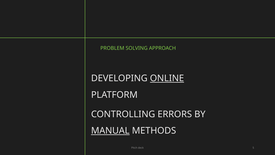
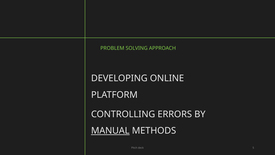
ONLINE underline: present -> none (167, 78)
